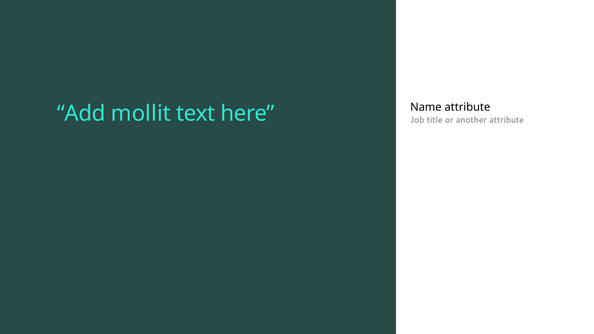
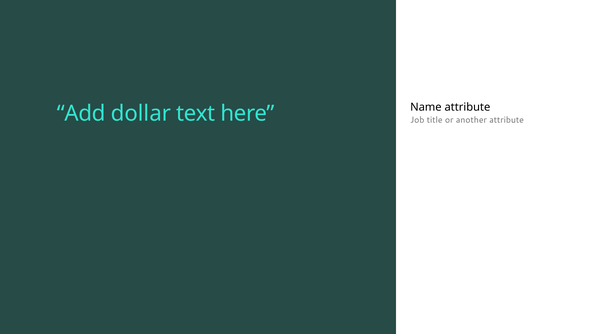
mollit: mollit -> dollar (141, 114)
